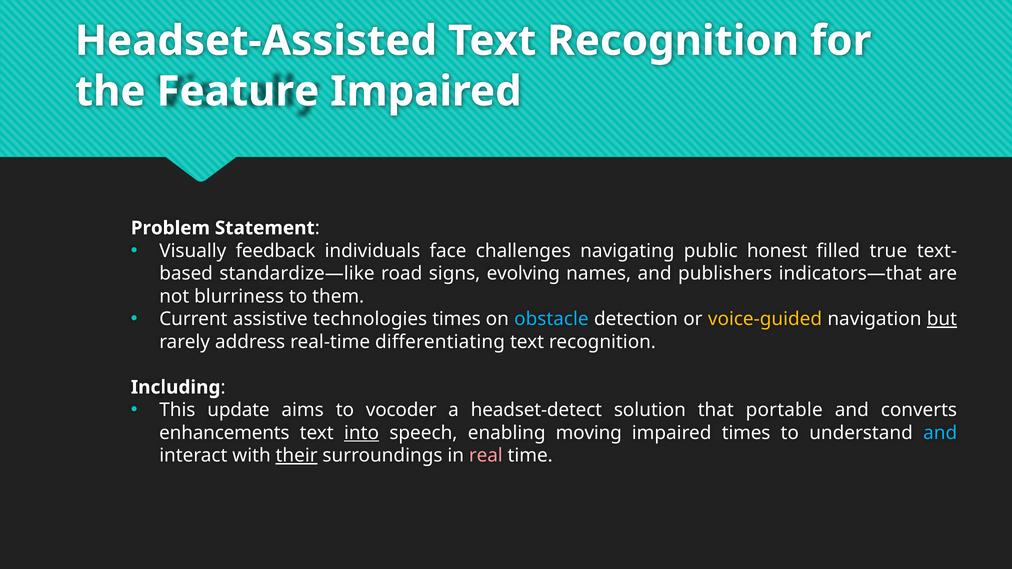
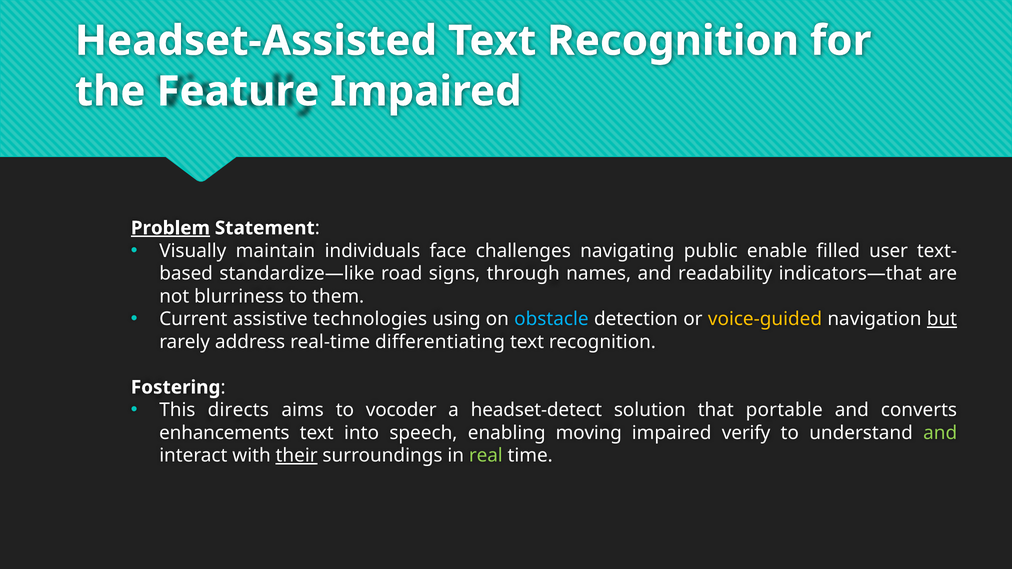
Problem underline: none -> present (170, 228)
feedback: feedback -> maintain (275, 251)
honest: honest -> enable (777, 251)
true: true -> user (889, 251)
evolving: evolving -> through (523, 274)
publishers: publishers -> readability (725, 274)
technologies times: times -> using (457, 319)
Including: Including -> Fostering (176, 388)
update: update -> directs (238, 410)
into underline: present -> none (362, 433)
impaired times: times -> verify (746, 433)
and colour: light blue -> light green (940, 433)
real colour: pink -> light green (486, 456)
